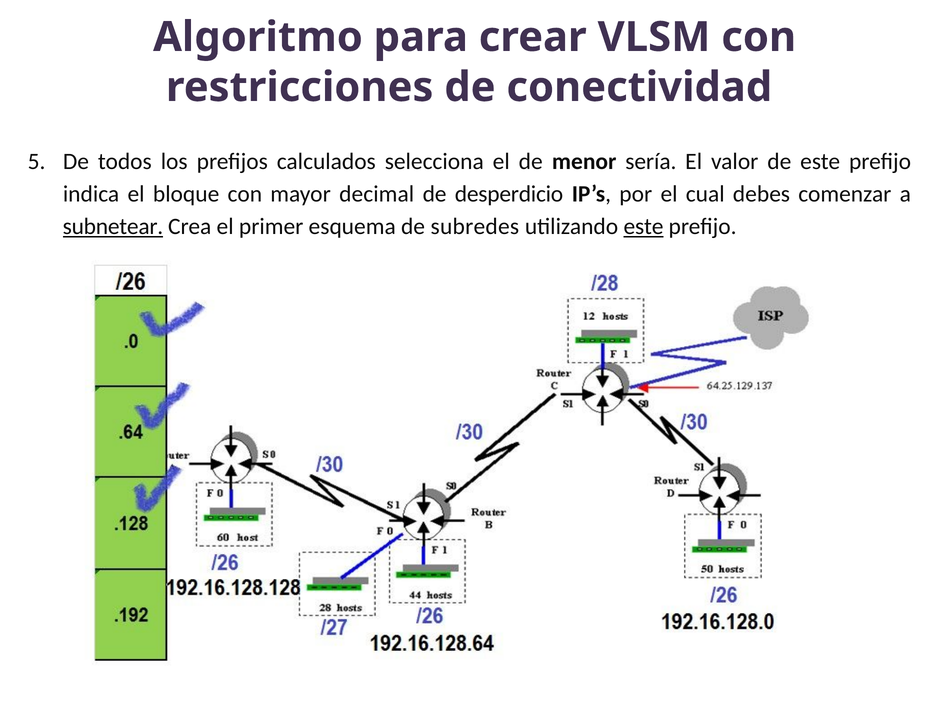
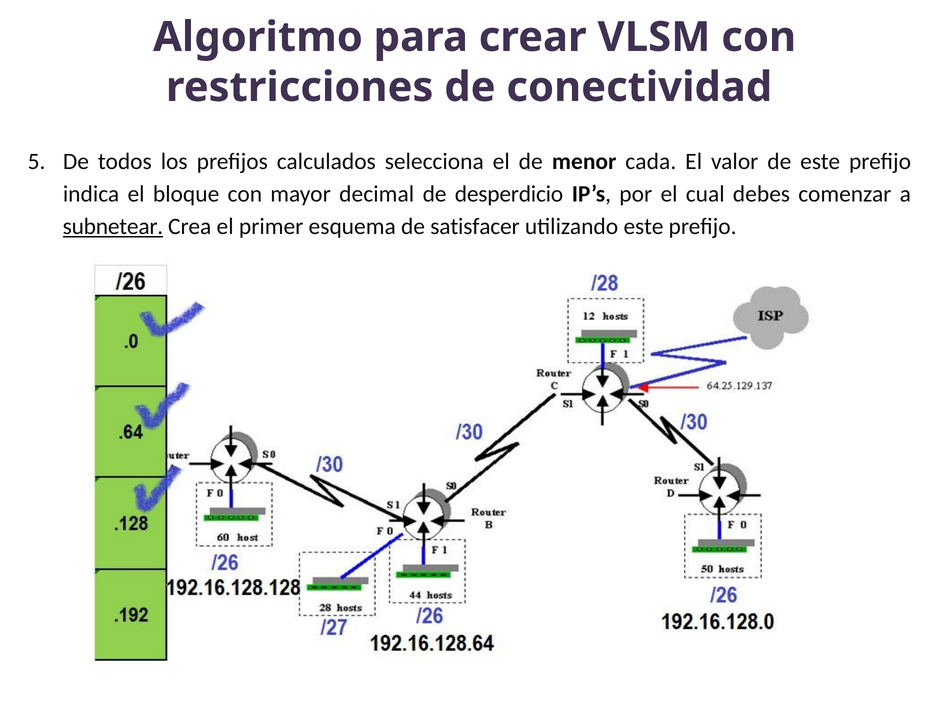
sería: sería -> cada (651, 161)
subredes: subredes -> satisfacer (475, 227)
este underline: present -> none (643, 227)
